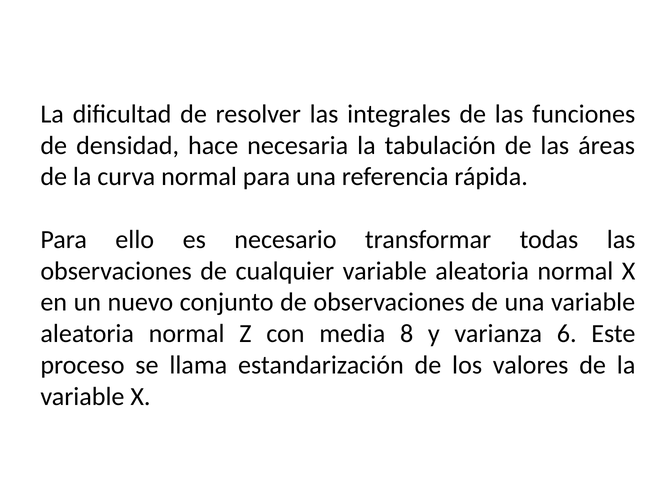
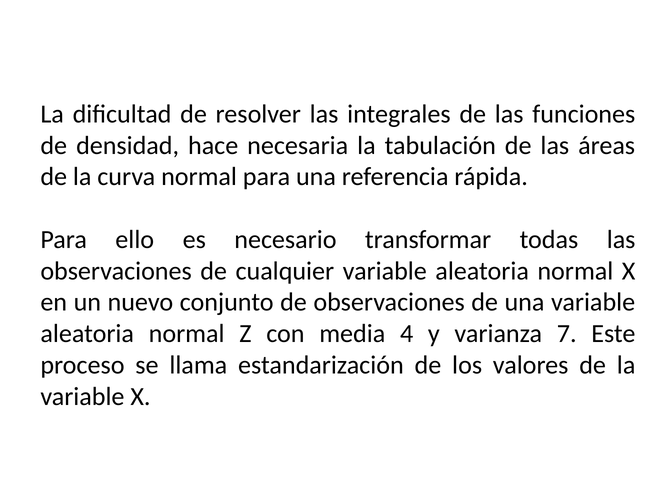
8: 8 -> 4 (407, 334)
6: 6 -> 7 (567, 334)
